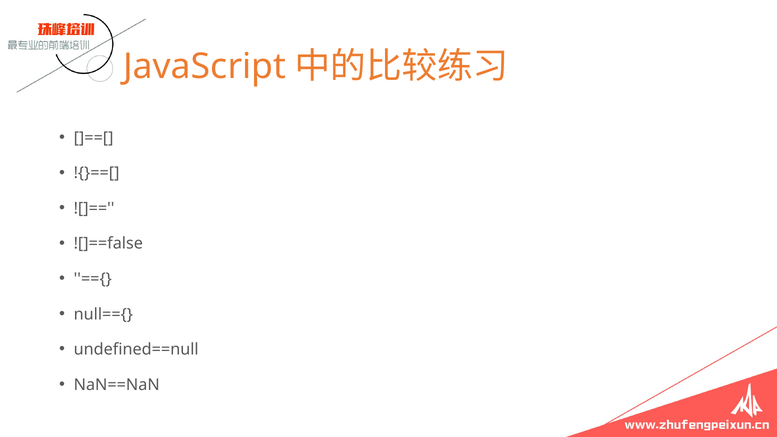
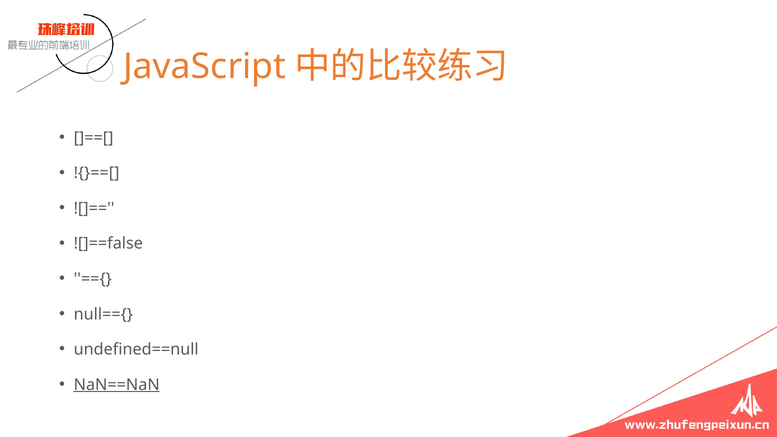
NaN==NaN underline: none -> present (117, 385)
